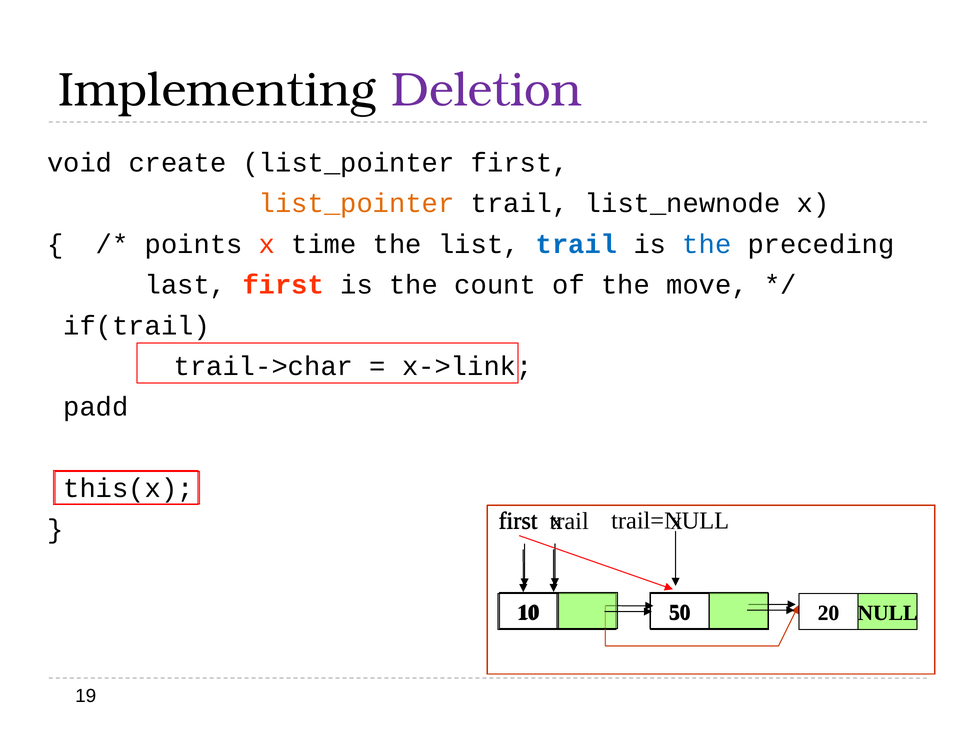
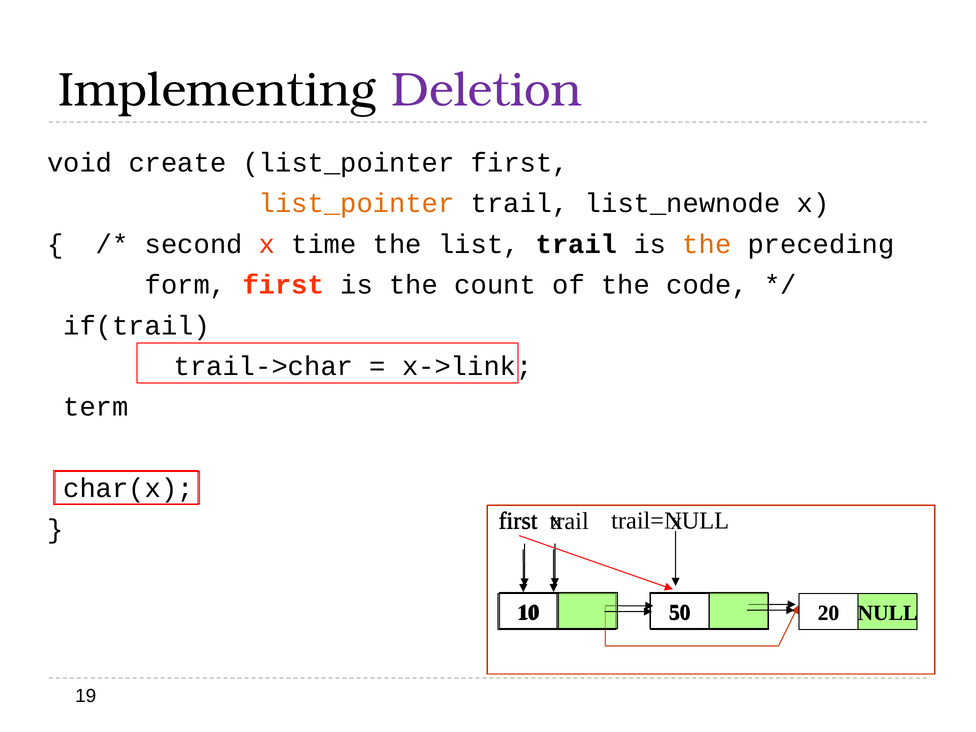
points: points -> second (194, 244)
trail colour: blue -> black (577, 244)
the colour: blue -> orange (707, 244)
last: last -> form (185, 285)
move: move -> code (707, 285)
padd: padd -> term (96, 407)
this(x: this(x -> char(x (128, 488)
